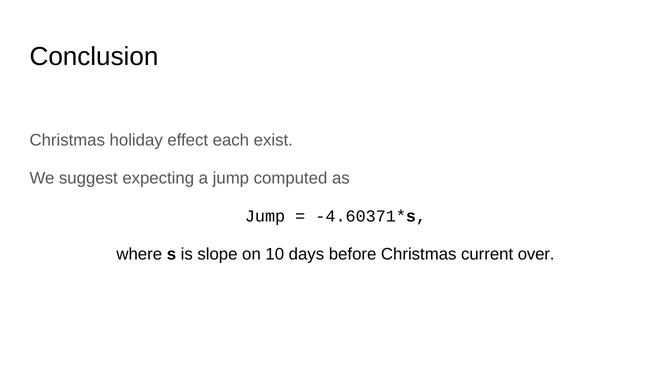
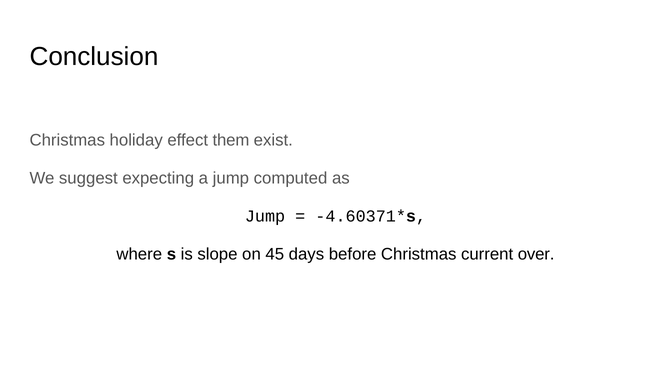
each: each -> them (231, 141)
10: 10 -> 45 (275, 255)
